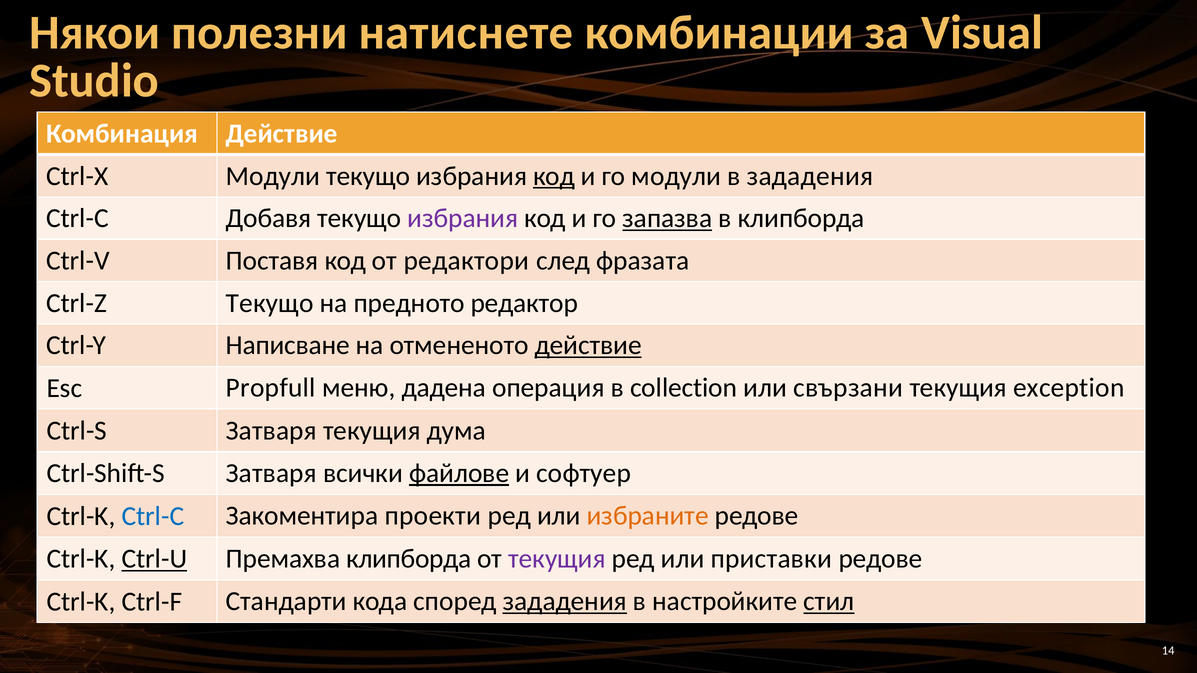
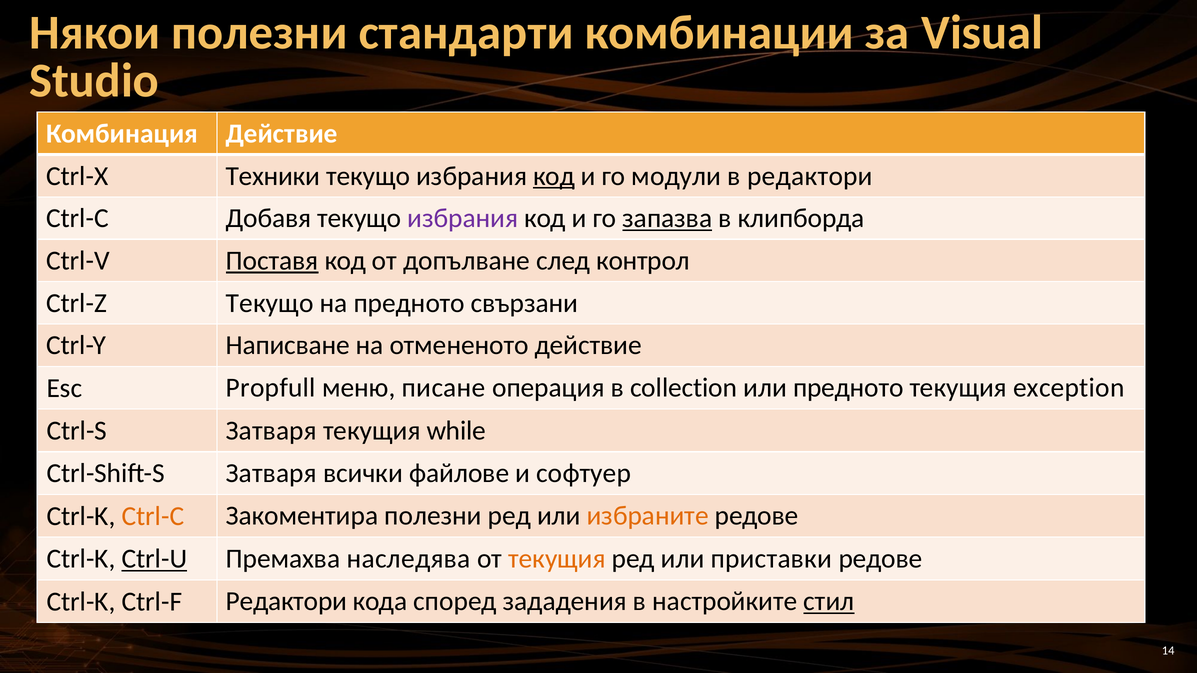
натиснете: натиснете -> стандарти (466, 33)
Ctrl-X Модули: Модули -> Техники (273, 176)
в зададения: зададения -> редактори (810, 176)
Поставя underline: none -> present (272, 261)
редактори: редактори -> допълване (467, 261)
фразата: фразата -> контрол (643, 261)
редактор: редактор -> свързани (524, 303)
действие underline: present -> none (588, 346)
дадена: дадена -> писане (444, 388)
или свързани: свързани -> предното (848, 388)
дума: дума -> while (456, 431)
файлове underline: present -> none (459, 474)
Ctrl-C colour: blue -> orange (153, 516)
Закоментира проекти: проекти -> полезни (433, 516)
Премахва клипборда: клипборда -> наследява (409, 559)
текущия colour: purple -> orange (557, 559)
Ctrl-F Стандарти: Стандарти -> Редактори (286, 602)
зададения underline: present -> none (565, 602)
